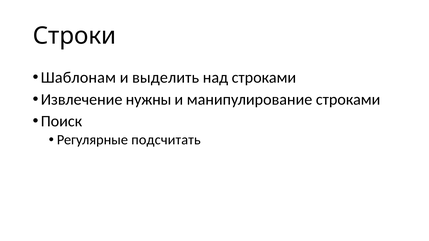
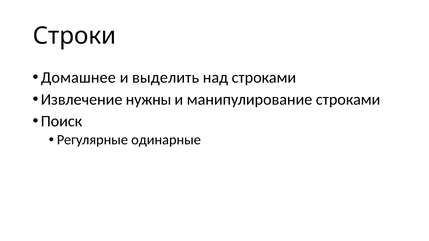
Шаблонам: Шаблонам -> Домашнее (78, 78)
подсчитать: подсчитать -> одинарные (166, 140)
